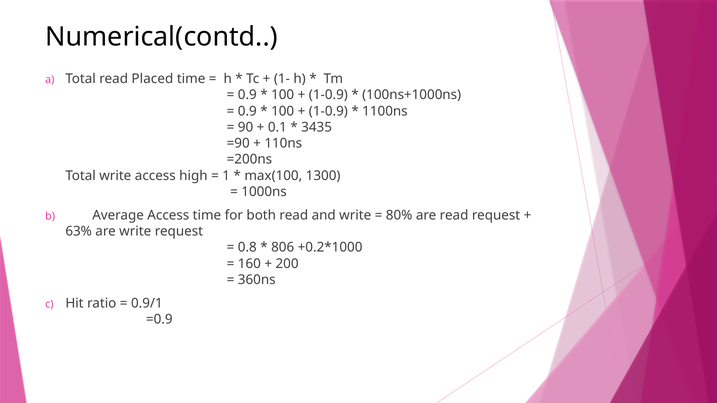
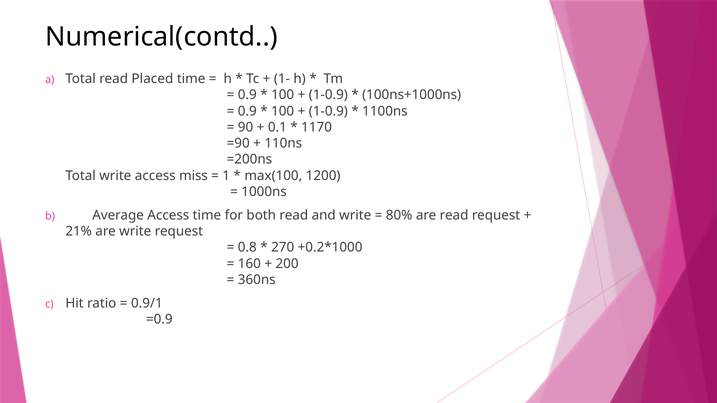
3435: 3435 -> 1170 (317, 127)
high: high -> miss (193, 176)
1300: 1300 -> 1200 (323, 176)
63%: 63% -> 21% (79, 232)
806: 806 -> 270 (283, 248)
